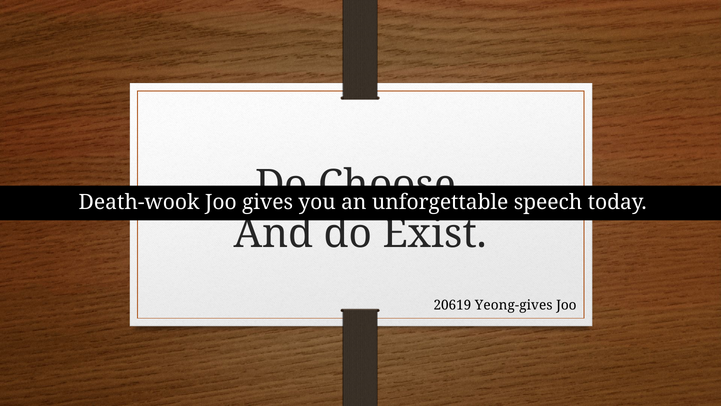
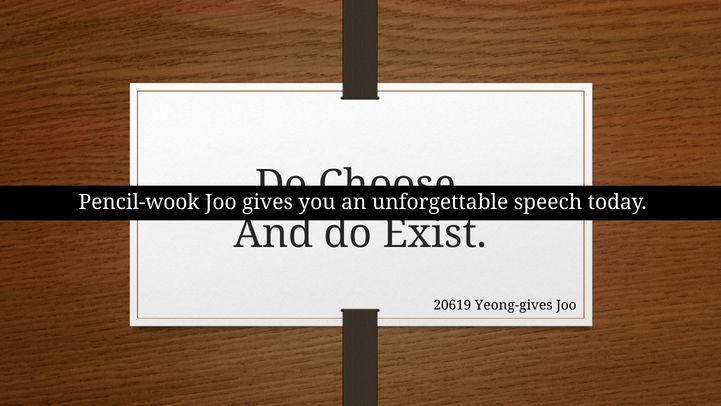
Death-wook: Death-wook -> Pencil-wook (139, 202)
